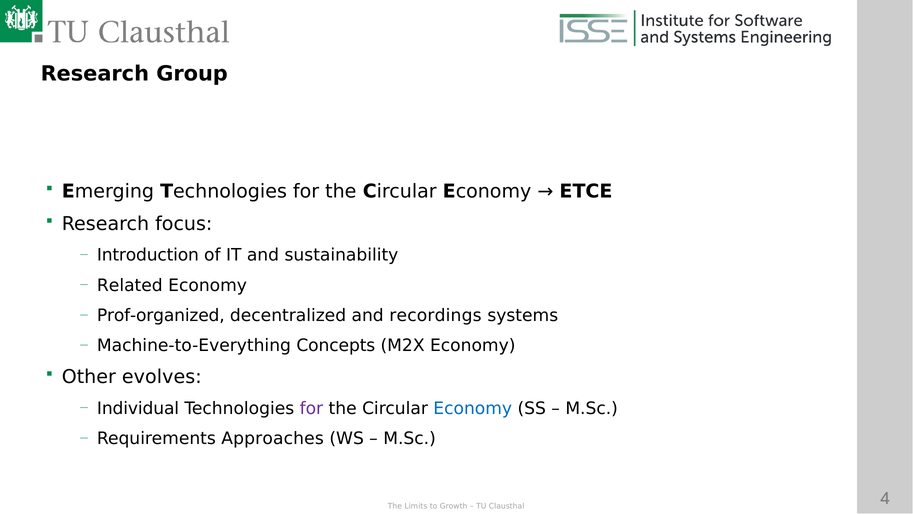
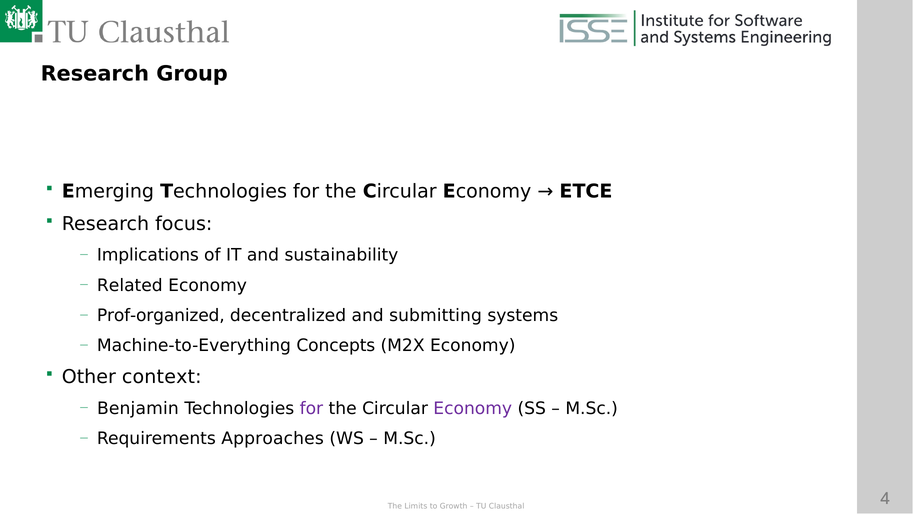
Introduction: Introduction -> Implications (148, 255)
recordings: recordings -> submitting (436, 315)
evolves: evolves -> context (162, 377)
Individual: Individual -> Benjamin (138, 408)
Economy colour: blue -> purple (473, 408)
